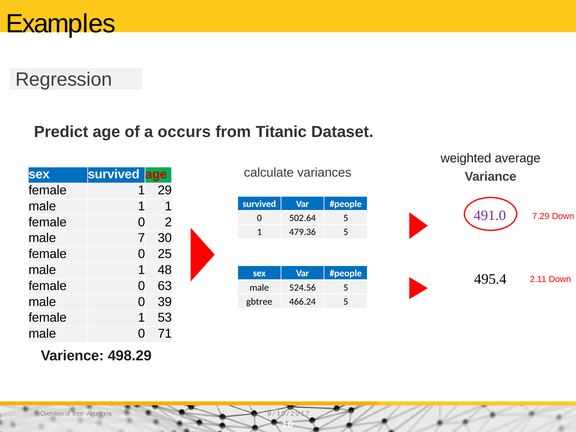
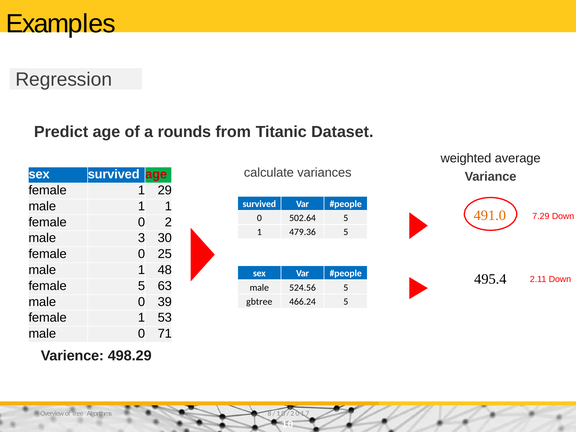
occurs: occurs -> rounds (184, 132)
491.0 colour: purple -> orange (490, 215)
7: 7 -> 3 (142, 238)
0: 0 -> 5 (142, 286)
